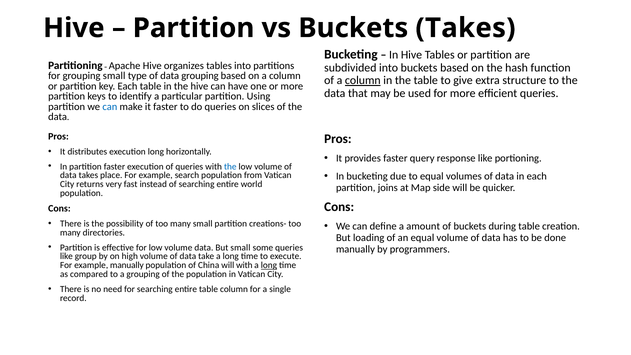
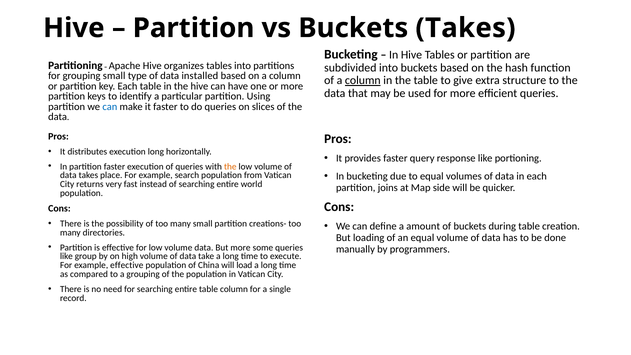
data grouping: grouping -> installed (200, 76)
the colour: blue -> orange (230, 166)
But small: small -> more (240, 247)
example manually: manually -> effective (127, 265)
will with: with -> load (244, 265)
long underline: present -> none (269, 265)
